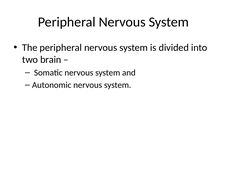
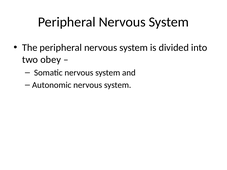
brain: brain -> obey (51, 60)
